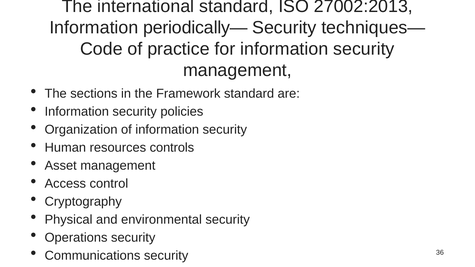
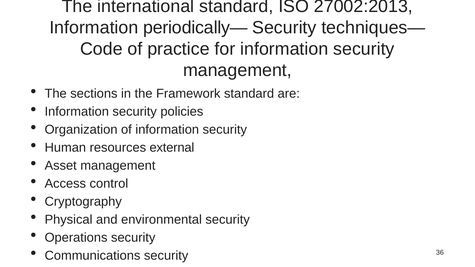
resources controls: controls -> external (172, 148)
